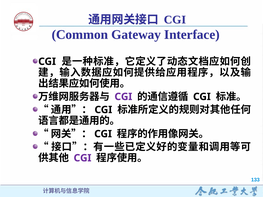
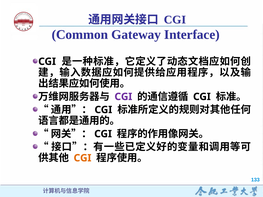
CGI colour: purple -> orange (83, 158)
